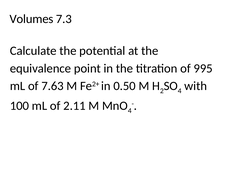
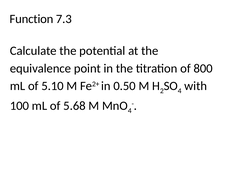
Volumes: Volumes -> Function (32, 19)
995: 995 -> 800 (203, 68)
7.63: 7.63 -> 5.10 (52, 86)
2.11: 2.11 -> 5.68 (74, 106)
